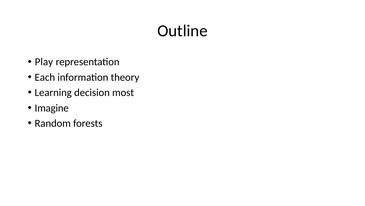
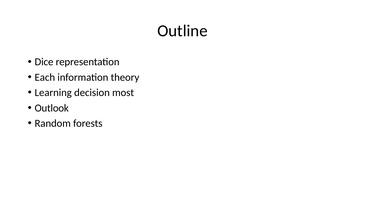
Play: Play -> Dice (44, 62)
Imagine: Imagine -> Outlook (52, 108)
